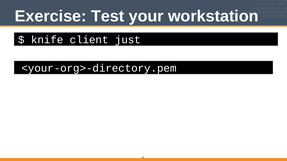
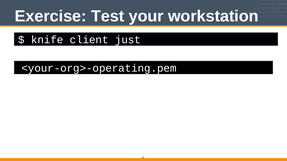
<your-org>-directory.pem: <your-org>-directory.pem -> <your-org>-operating.pem (99, 68)
